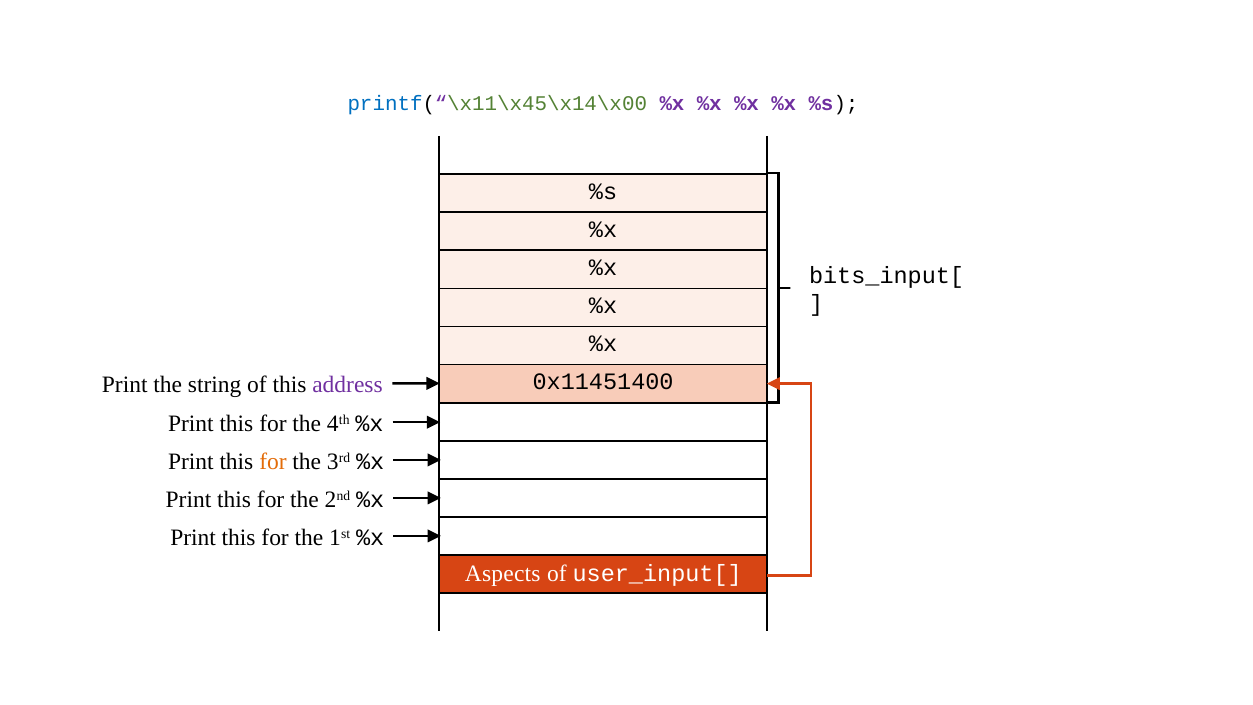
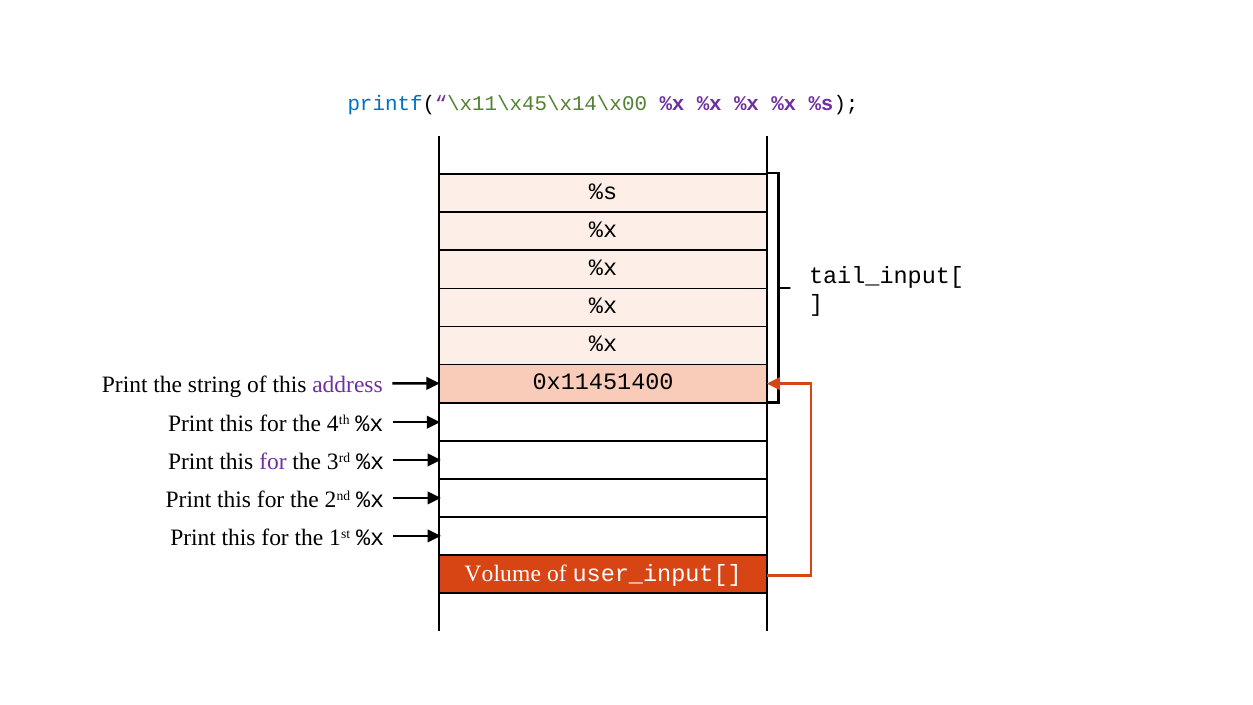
bits_input[: bits_input[ -> tail_input[ (887, 276)
for colour: orange -> purple (273, 461)
Aspects: Aspects -> Volume (503, 573)
